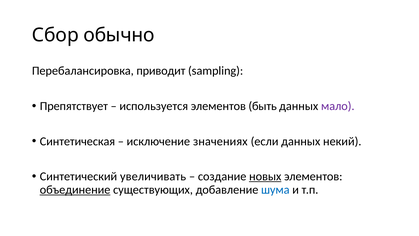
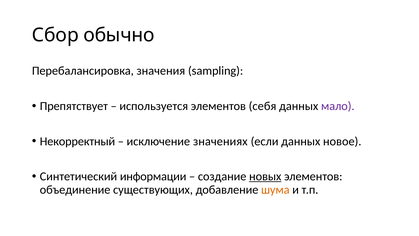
приводит: приводит -> значения (161, 71)
быть: быть -> себя (262, 106)
Синтетическая: Синтетическая -> Некорректный (77, 141)
некий: некий -> новое (342, 141)
увеличивать: увеличивать -> информации (153, 176)
объединение underline: present -> none (75, 189)
шума colour: blue -> orange (275, 189)
